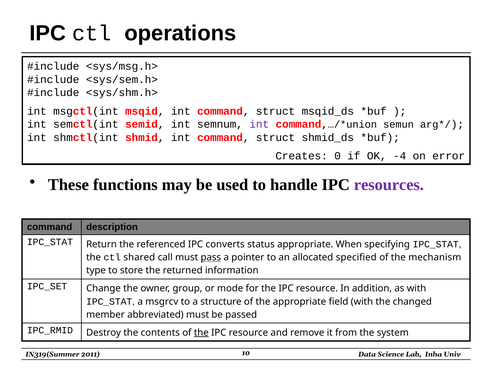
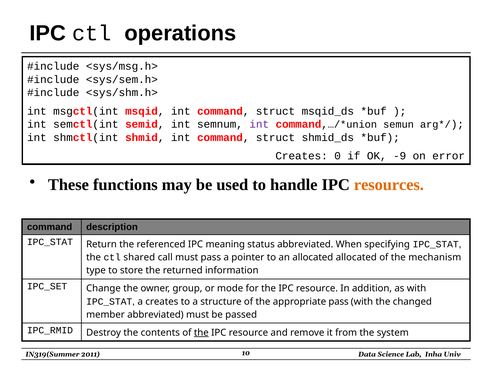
-4: -4 -> -9 (400, 156)
resources colour: purple -> orange (389, 185)
converts: converts -> meaning (225, 244)
status appropriate: appropriate -> abbreviated (305, 244)
pass underline: present -> none (211, 257)
allocated specified: specified -> allocated (356, 257)
a msgrcv: msgrcv -> creates (162, 302)
appropriate field: field -> pass (339, 302)
